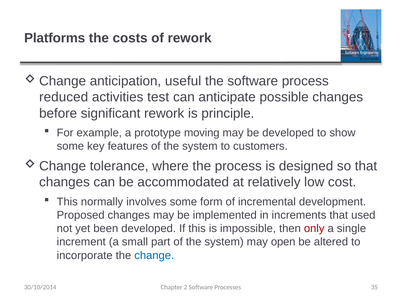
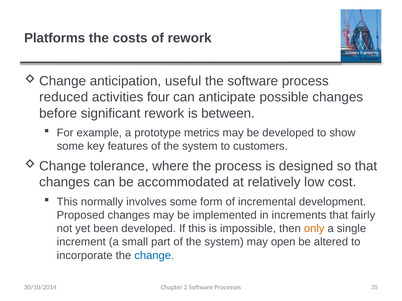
test: test -> four (158, 97)
principle: principle -> between (228, 113)
moving: moving -> metrics (202, 133)
used: used -> fairly (363, 216)
only colour: red -> orange (314, 229)
